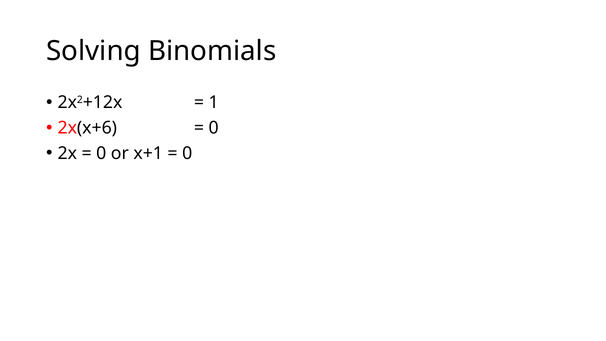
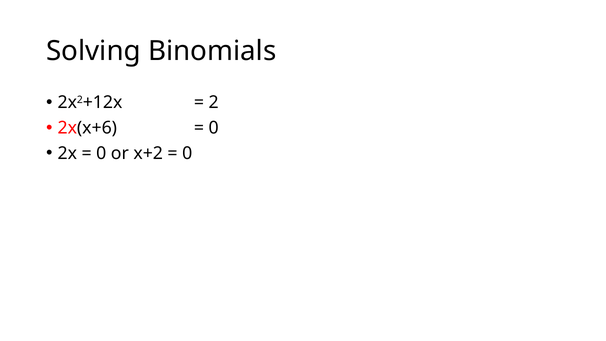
1: 1 -> 2 (214, 102)
x+1: x+1 -> x+2 (148, 153)
